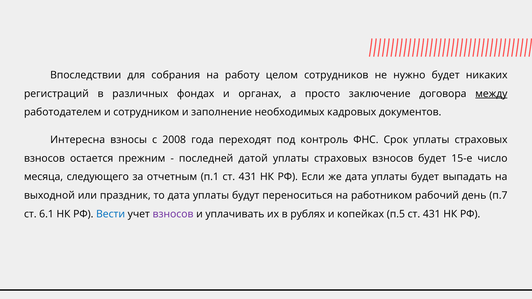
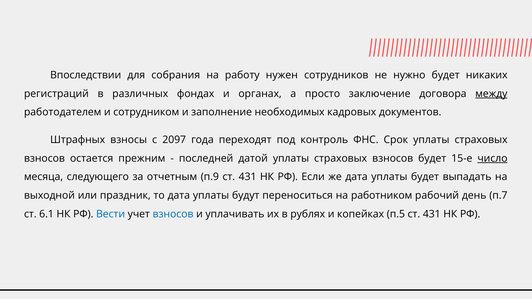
целом: целом -> нужен (282, 75)
Интересна: Интересна -> Штрафных (78, 140)
2008: 2008 -> 2097 (174, 140)
число underline: none -> present (492, 158)
п.1: п.1 -> п.9 (210, 177)
взносов colour: purple -> blue (173, 214)
